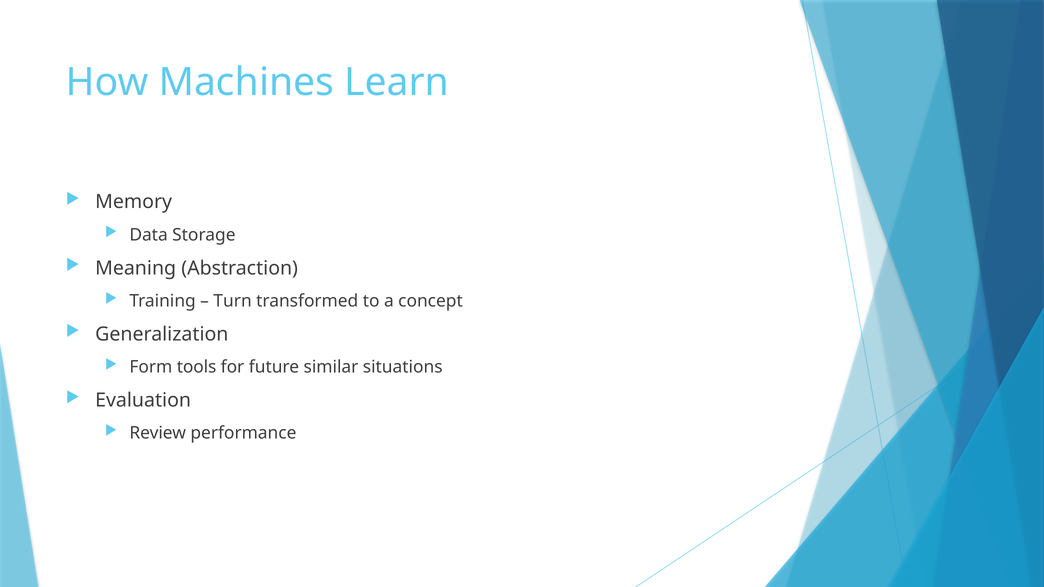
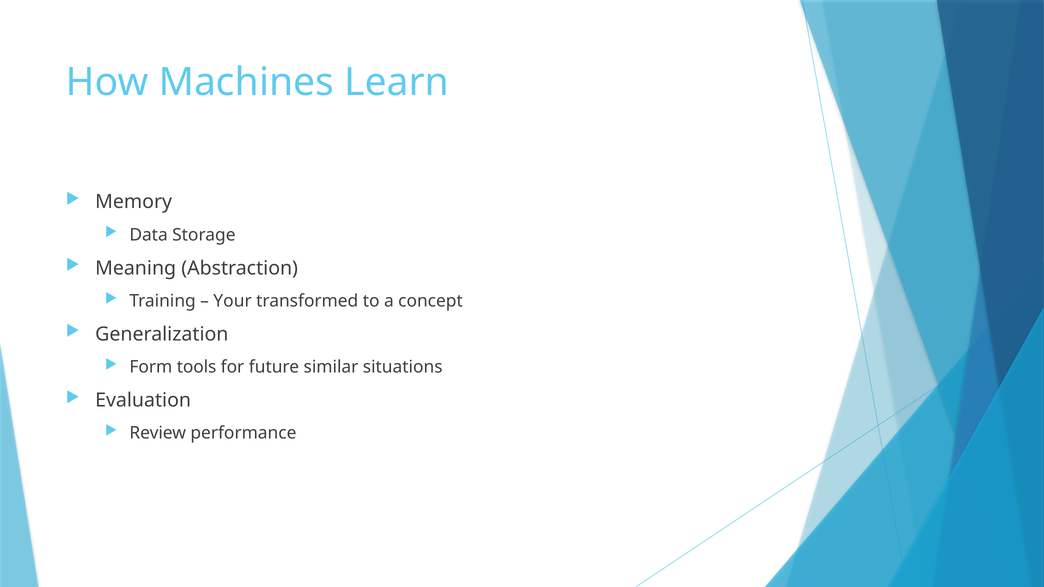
Turn: Turn -> Your (233, 301)
